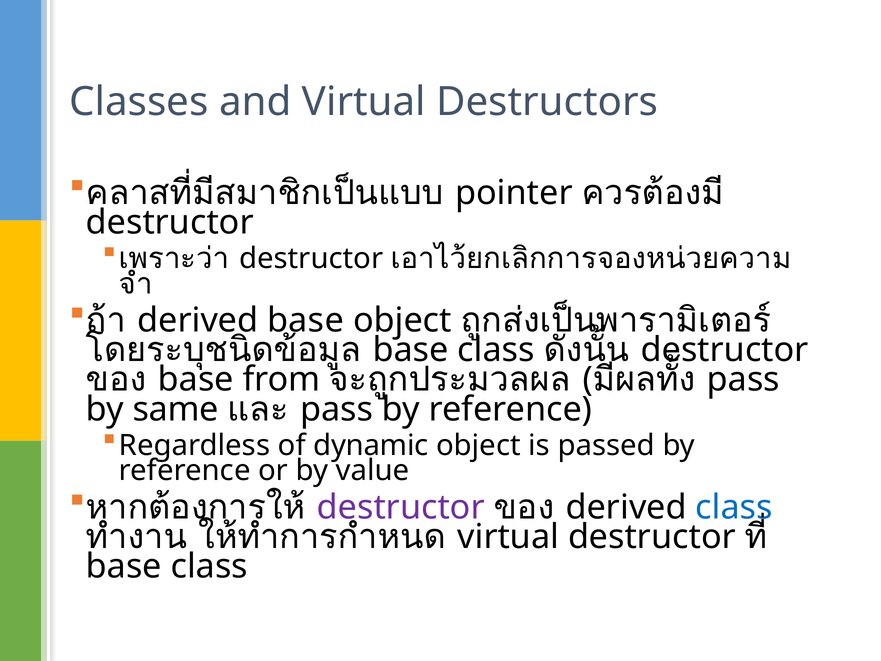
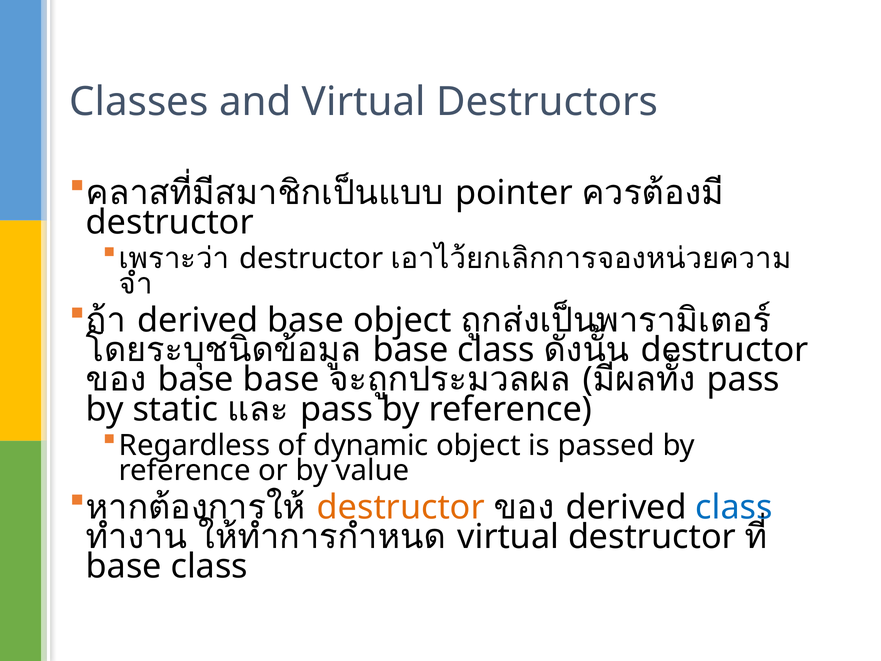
base from: from -> base (281, 380)
same: same -> static (175, 409)
destructor colour: purple -> orange (401, 507)
